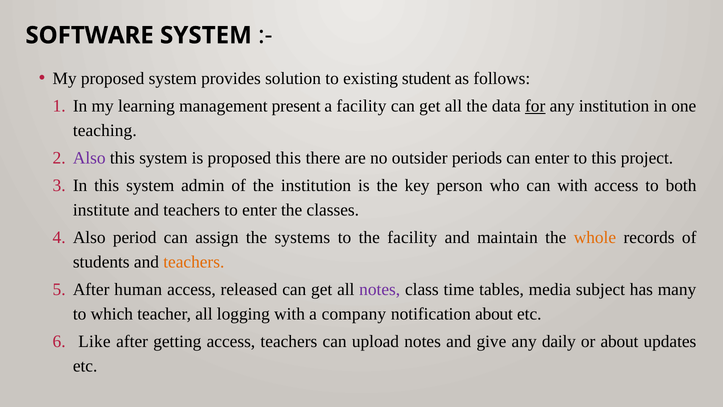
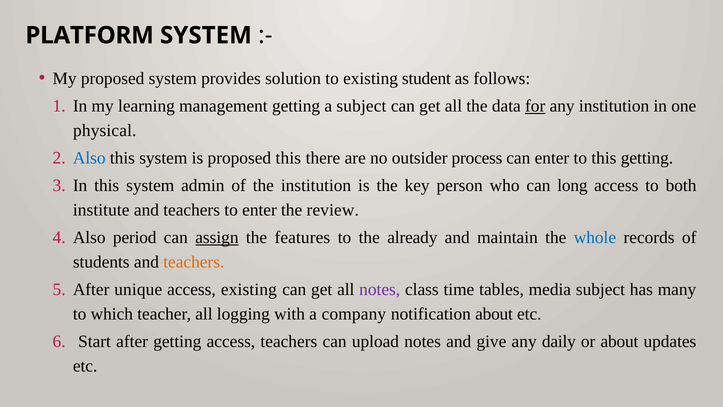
SOFTWARE: SOFTWARE -> PLATFORM (90, 35)
management present: present -> getting (296, 106)
a facility: facility -> subject (361, 106)
teaching: teaching -> physical (105, 130)
Also colour: purple -> blue (89, 158)
periods: periods -> process (477, 158)
this project: project -> getting (647, 158)
can with: with -> long (572, 186)
classes: classes -> review (333, 210)
assign underline: none -> present (217, 238)
systems: systems -> features (302, 238)
the facility: facility -> already (412, 238)
whole colour: orange -> blue (595, 238)
human: human -> unique (138, 289)
access released: released -> existing (249, 289)
Like: Like -> Start (95, 341)
